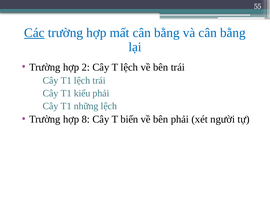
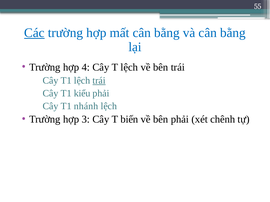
2: 2 -> 4 (86, 67)
trái underline: none -> present (99, 81)
những: những -> nhánh (86, 106)
8: 8 -> 3 (86, 120)
người: người -> chênh (223, 120)
